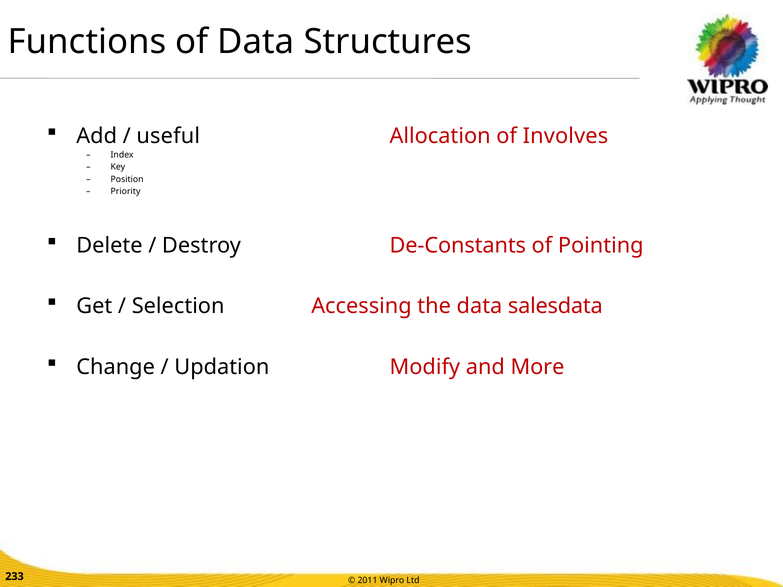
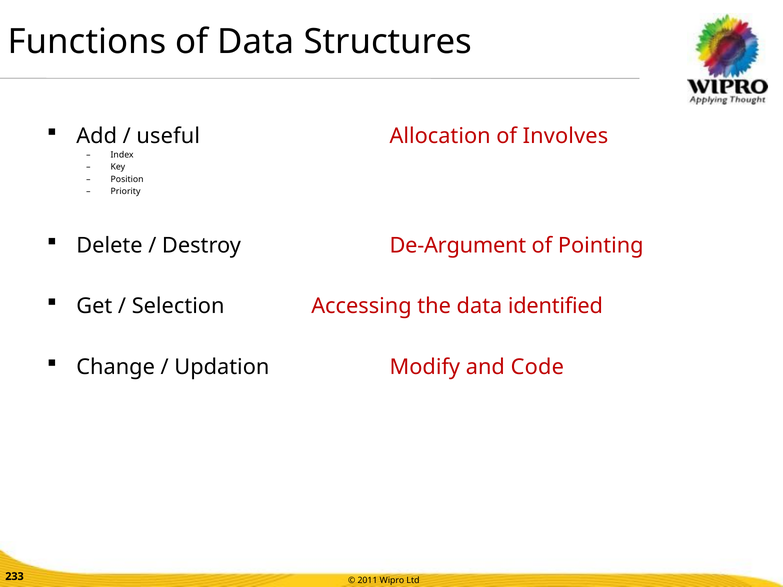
De-Constants: De-Constants -> De-Argument (458, 245)
salesdata: salesdata -> identified (555, 306)
More: More -> Code (537, 367)
